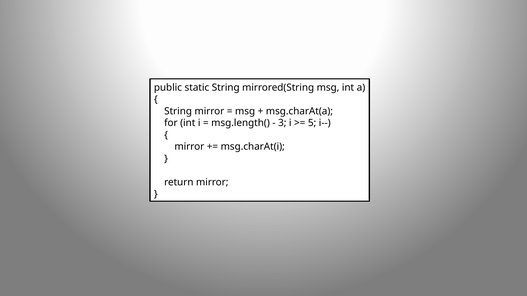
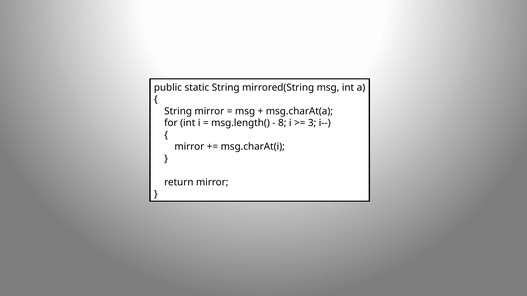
3: 3 -> 8 (282, 123)
5: 5 -> 3 (312, 123)
